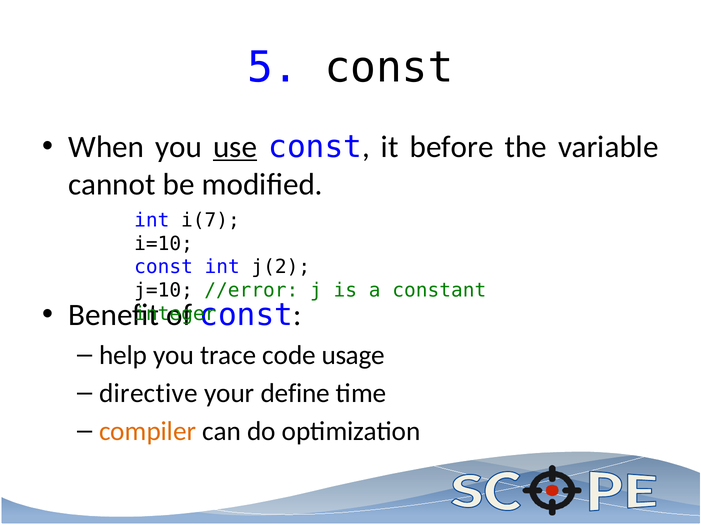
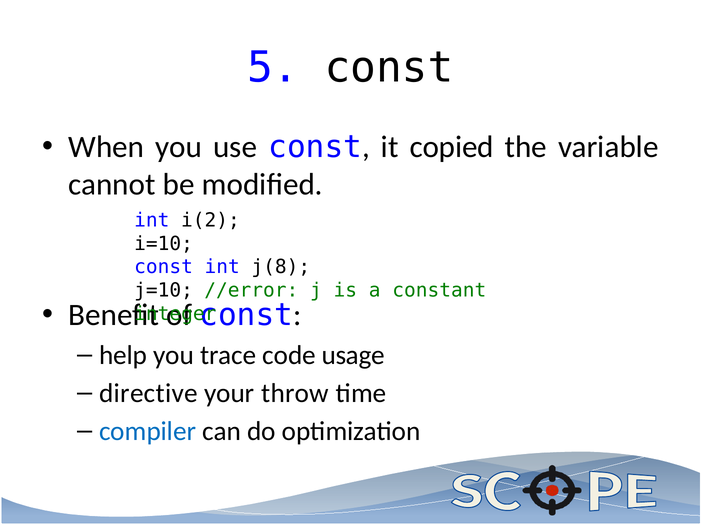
use underline: present -> none (235, 147)
before: before -> copied (452, 147)
i(7: i(7 -> i(2 (210, 221)
j(2: j(2 -> j(8 (281, 267)
define: define -> throw (295, 394)
compiler colour: orange -> blue (148, 432)
